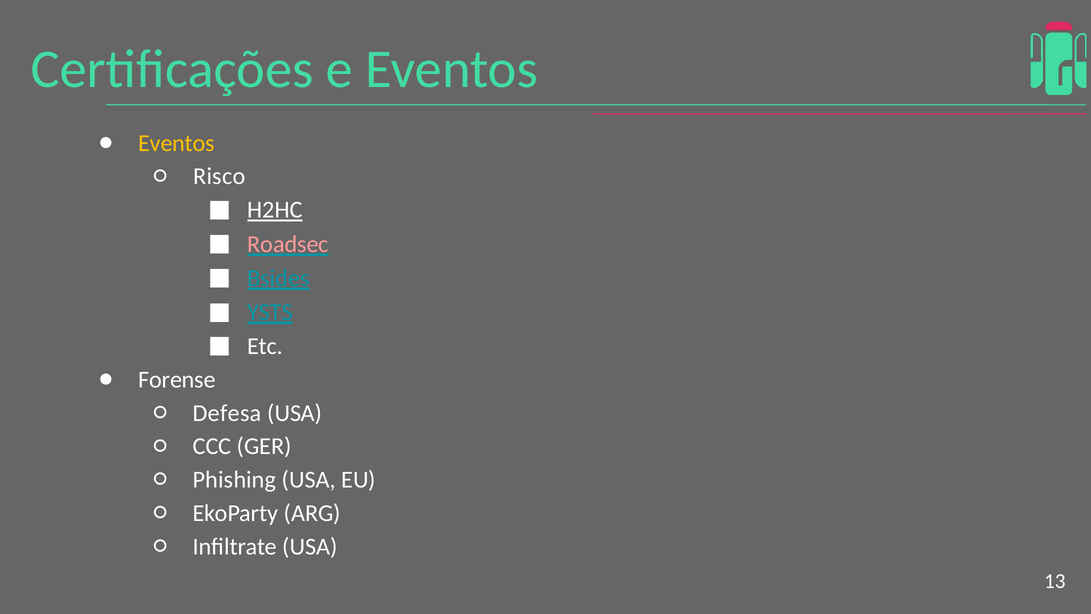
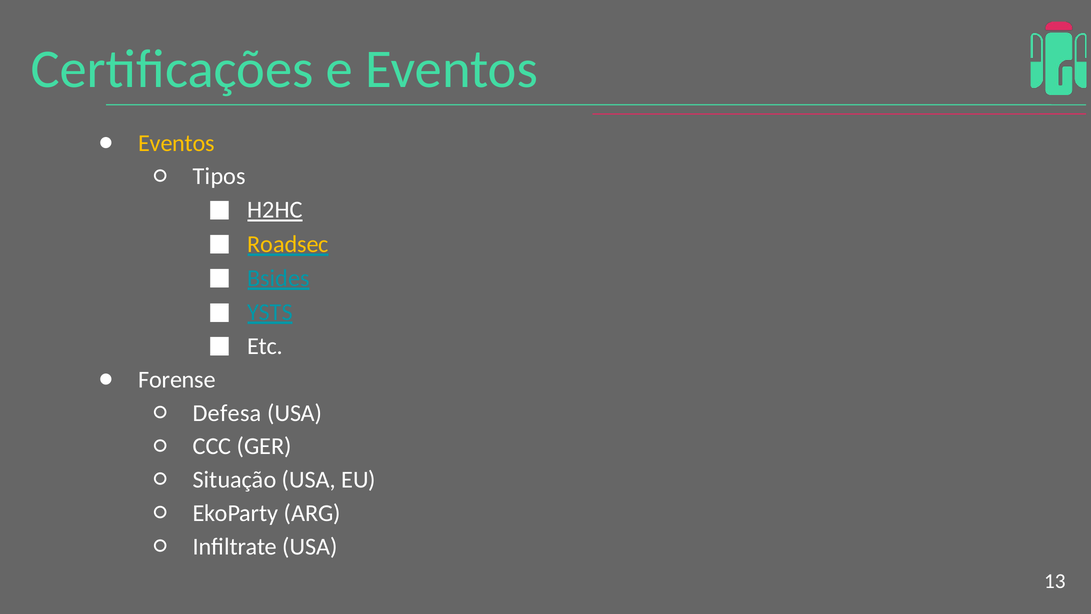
Risco: Risco -> Tipos (219, 176)
Roadsec colour: pink -> yellow (288, 244)
Phishing: Phishing -> Situação (235, 480)
